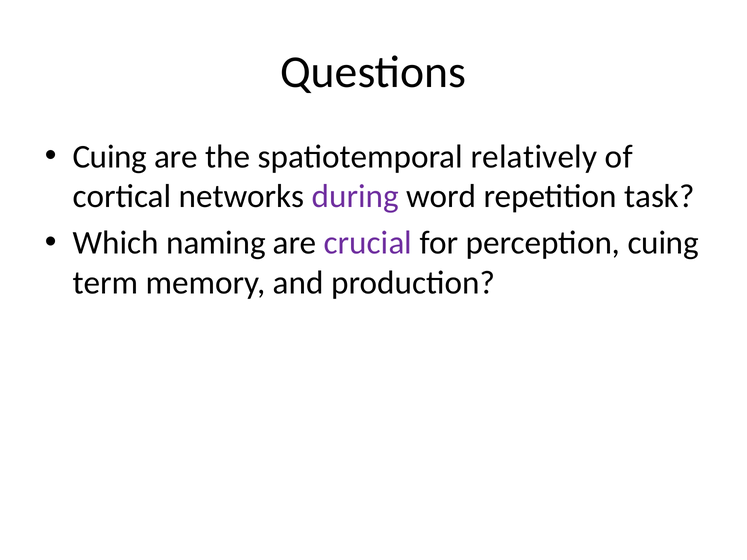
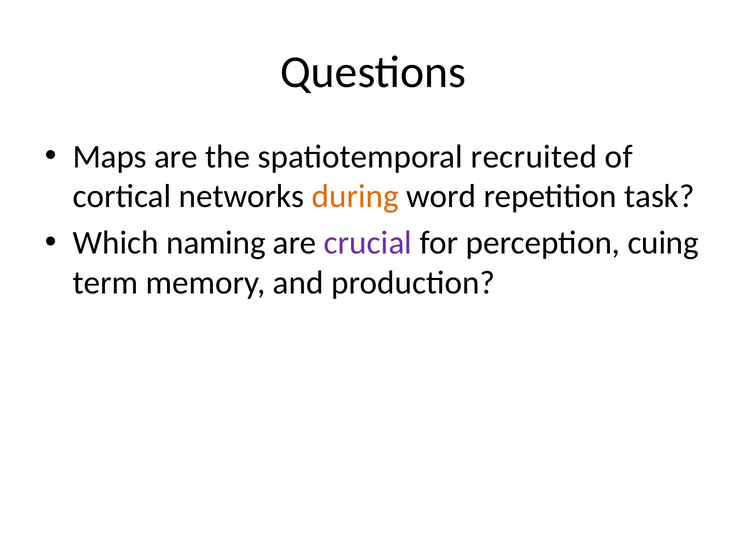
Cuing: Cuing -> Maps (110, 157)
relatively: relatively -> recruited (534, 157)
during colour: purple -> orange (355, 197)
